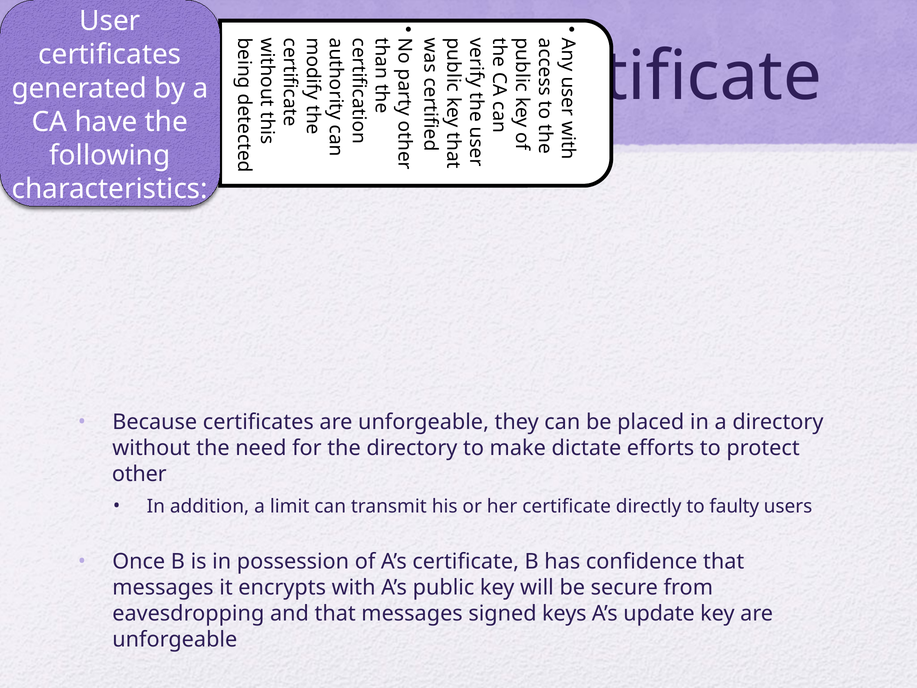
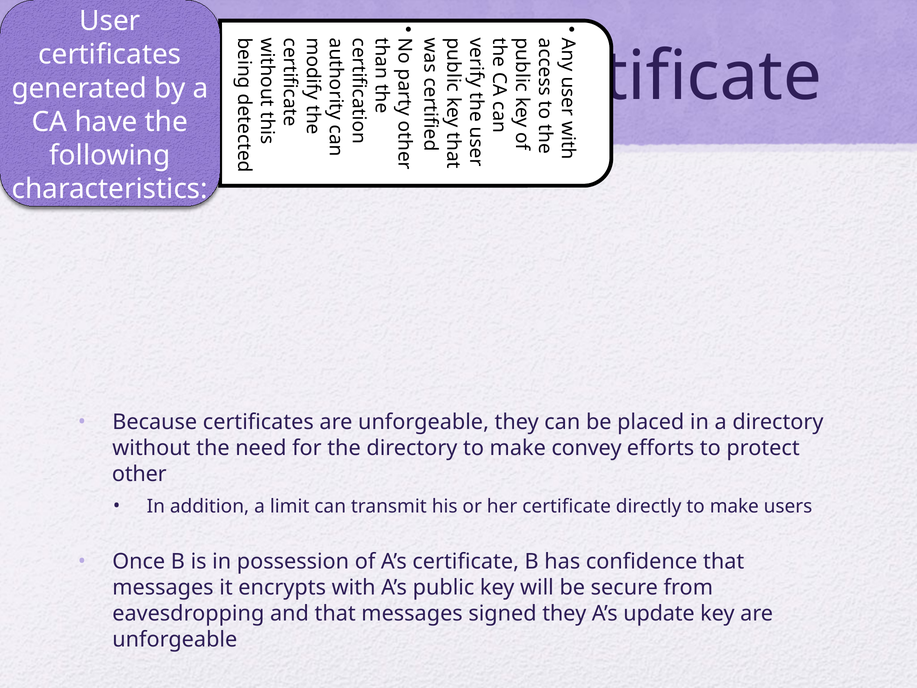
dictate: dictate -> convey (587, 448)
directly to faulty: faulty -> make (734, 506)
signed keys: keys -> they (564, 613)
